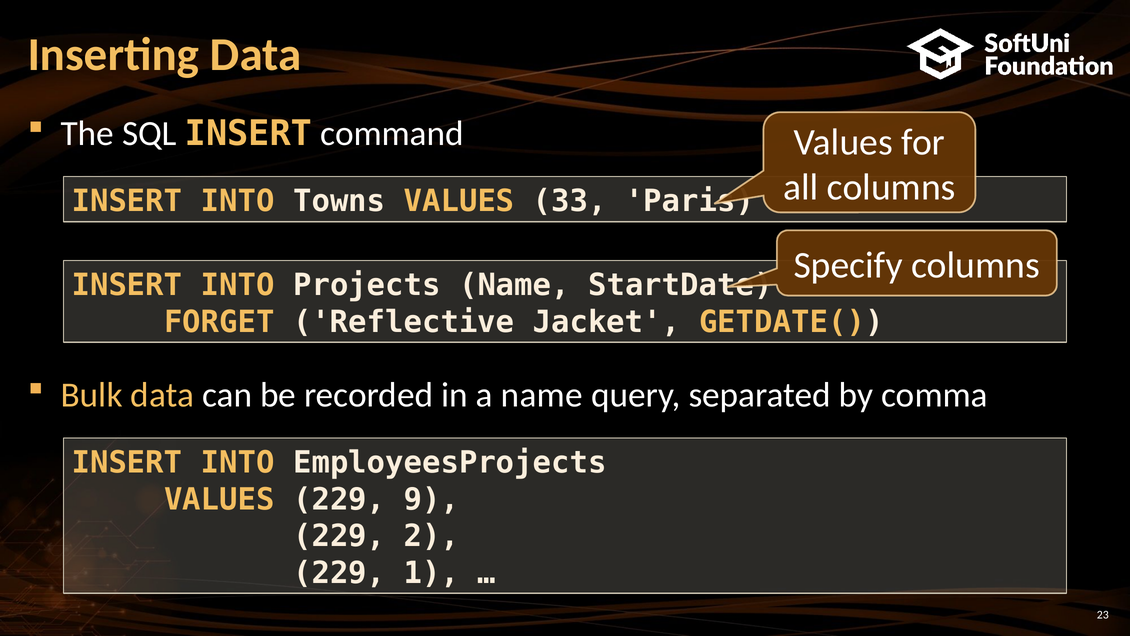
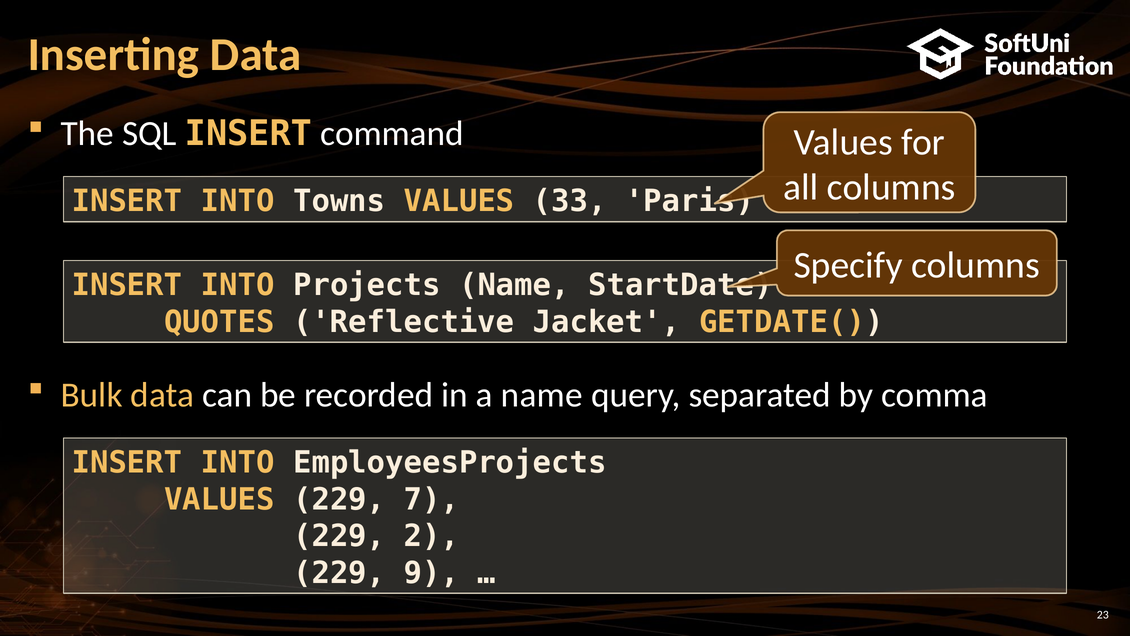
FORGET: FORGET -> QUOTES (219, 322)
9: 9 -> 7 (431, 499)
1: 1 -> 9 (431, 573)
